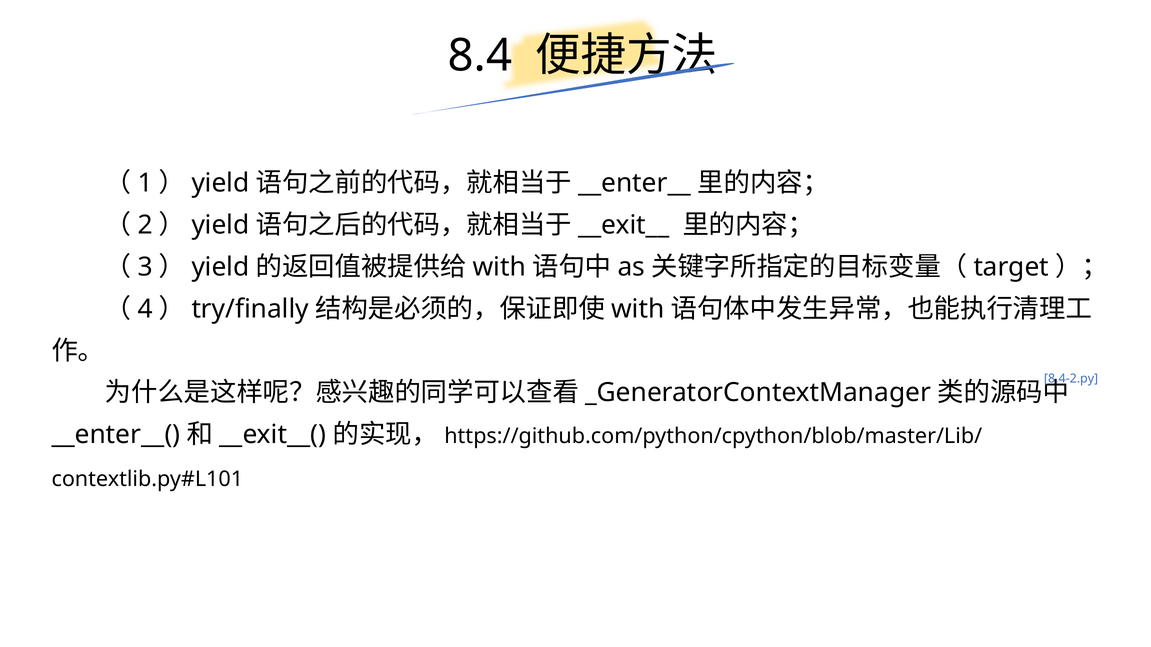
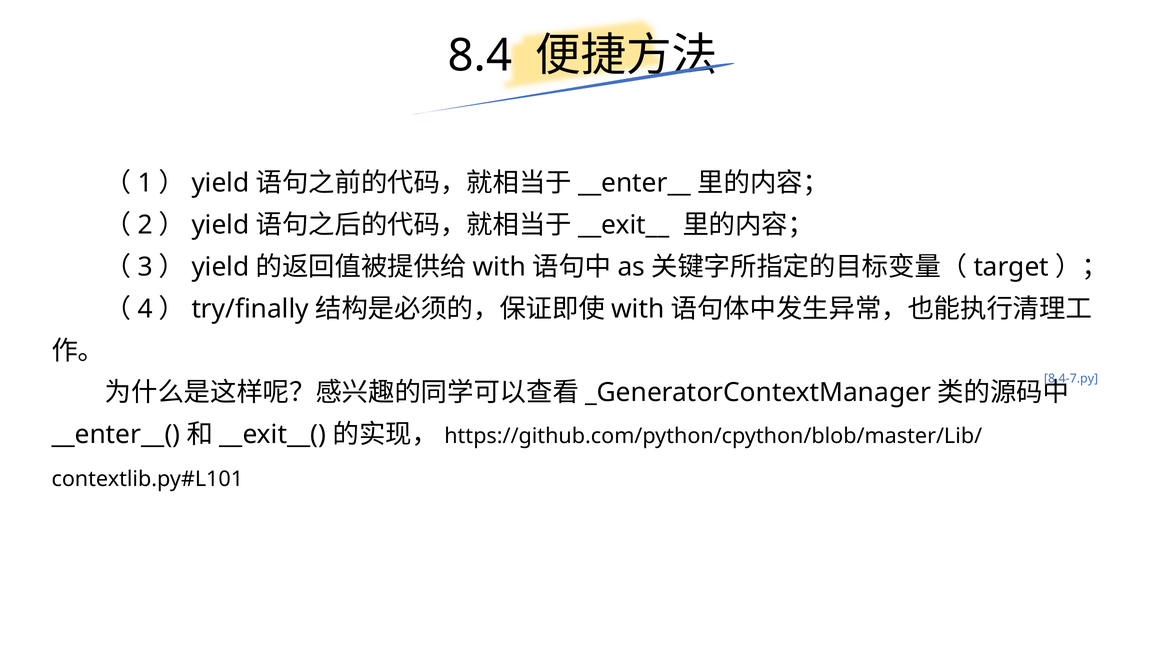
8.4-2.py: 8.4-2.py -> 8.4-7.py (1071, 379)
